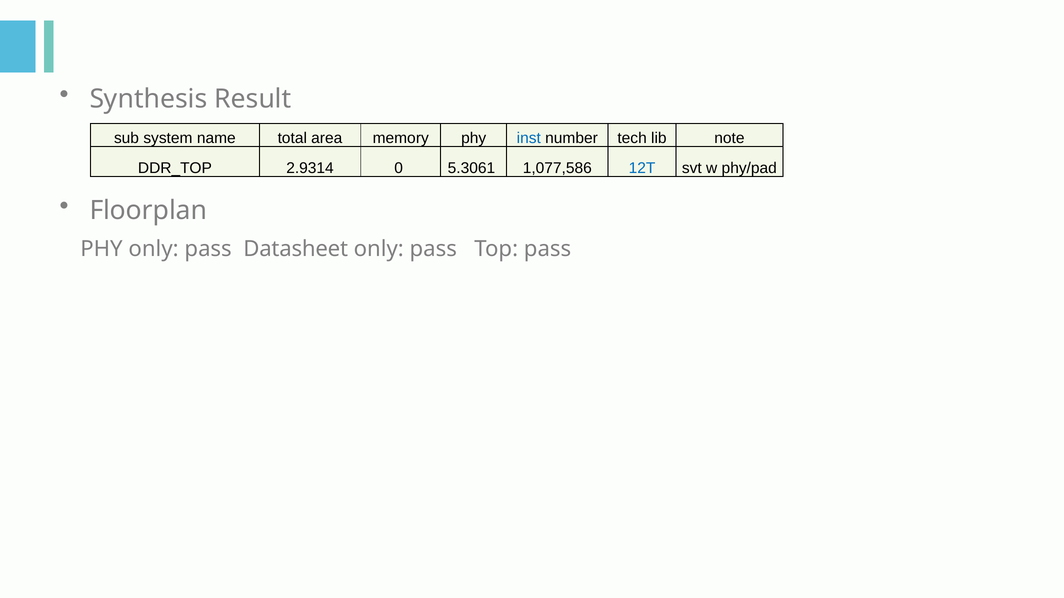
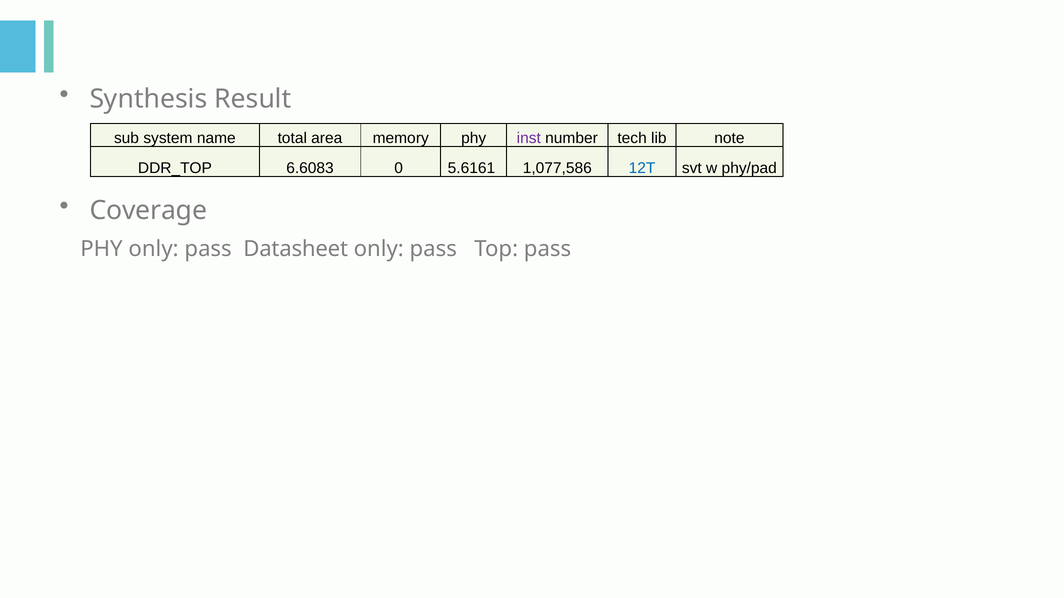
inst colour: blue -> purple (529, 138)
2.9314: 2.9314 -> 6.6083 (310, 168)
5.3061: 5.3061 -> 5.6161 (471, 168)
Floorplan: Floorplan -> Coverage (148, 211)
